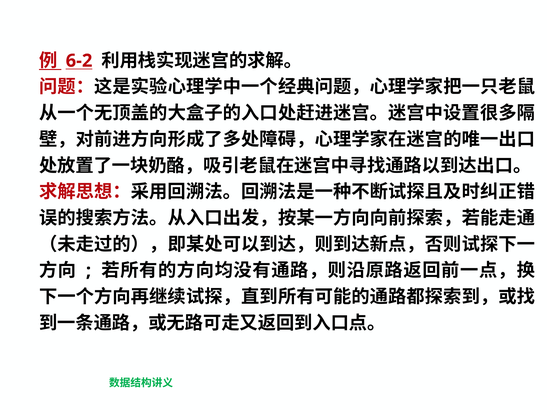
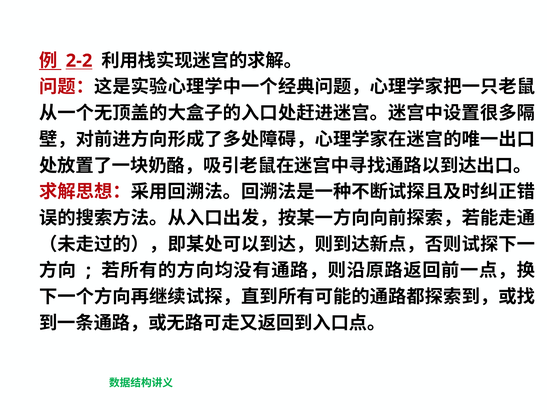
6-2: 6-2 -> 2-2 (79, 61)
